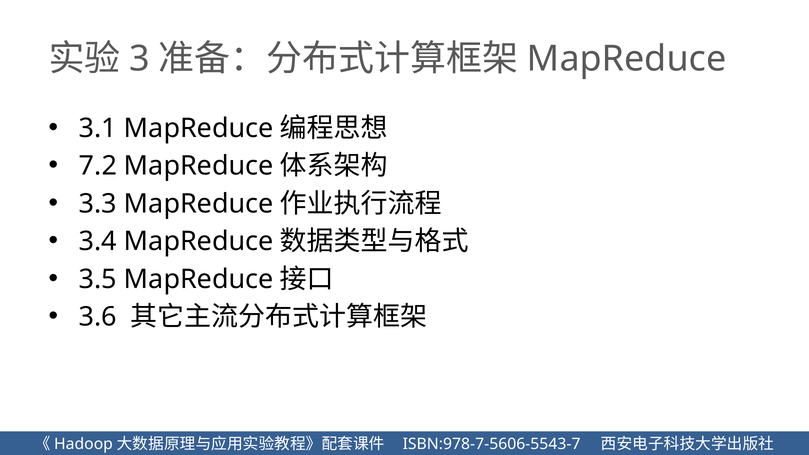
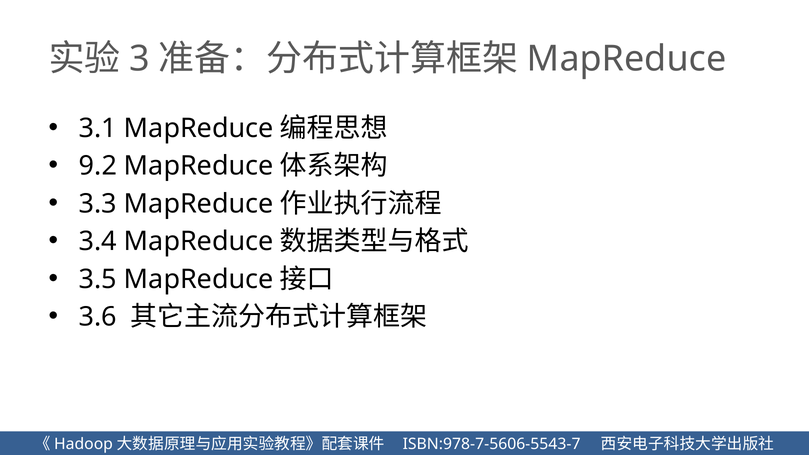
7.2: 7.2 -> 9.2 (98, 166)
